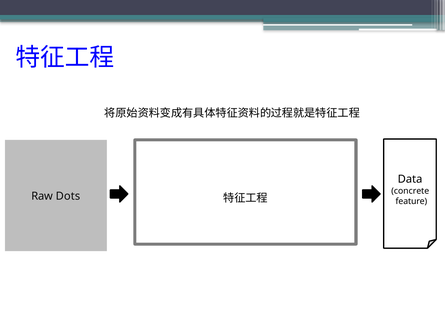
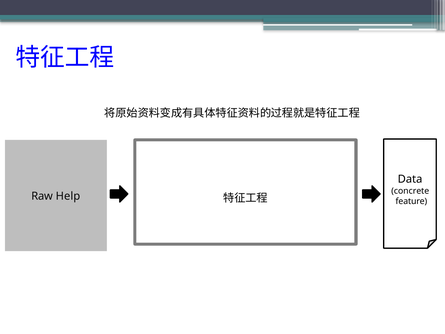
Dots: Dots -> Help (68, 196)
